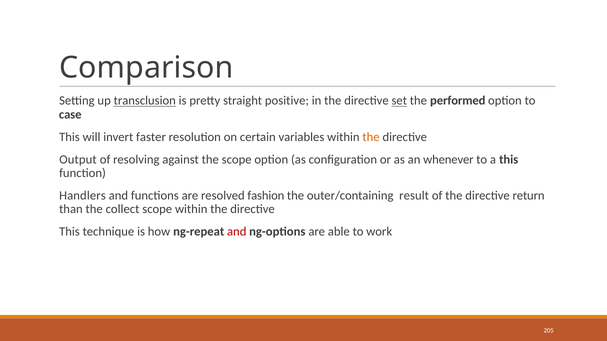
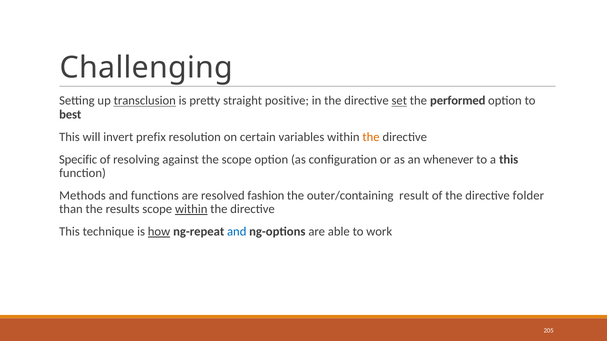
Comparison: Comparison -> Challenging (146, 68)
case: case -> best (70, 115)
faster: faster -> prefix (151, 137)
Output: Output -> Specific (78, 160)
Handlers: Handlers -> Methods (83, 196)
return: return -> folder (528, 196)
collect: collect -> results (123, 209)
within underline: none -> present (191, 209)
how underline: none -> present (159, 232)
and colour: red -> blue (237, 232)
